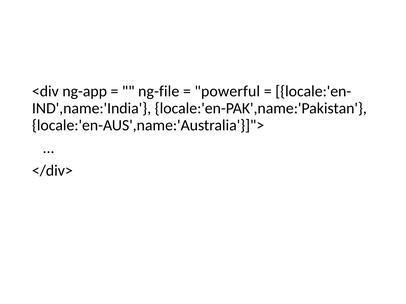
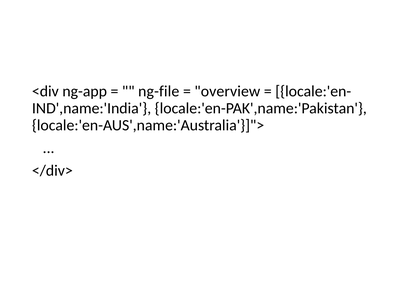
powerful: powerful -> overview (227, 92)
